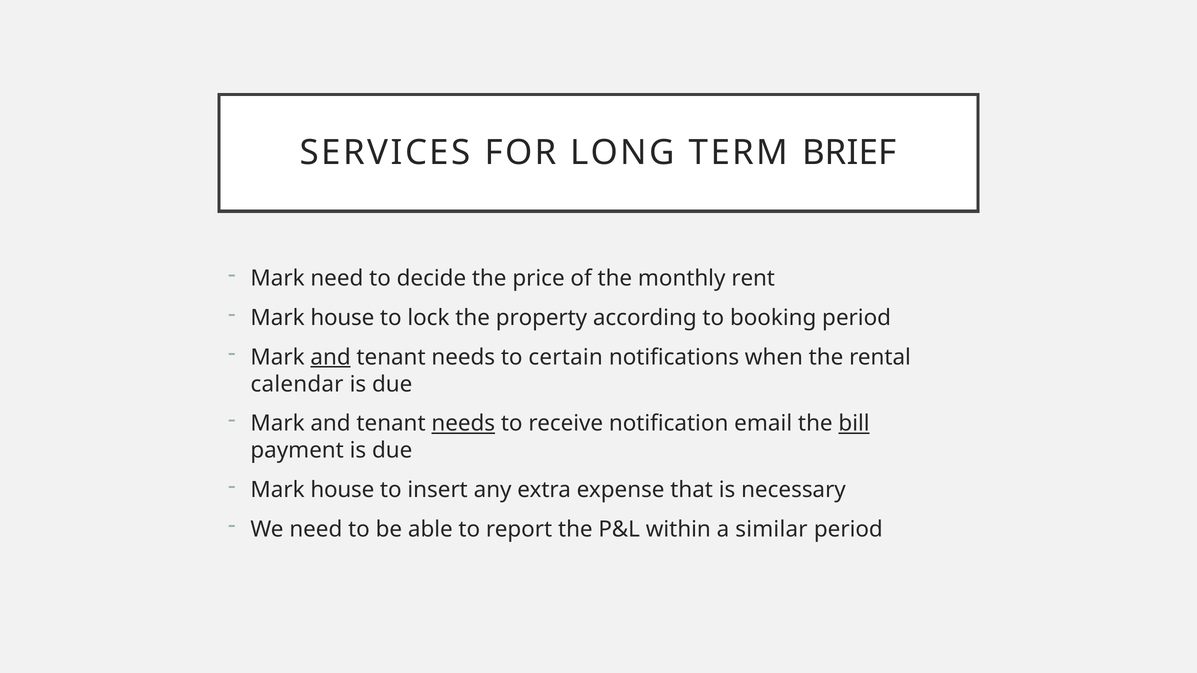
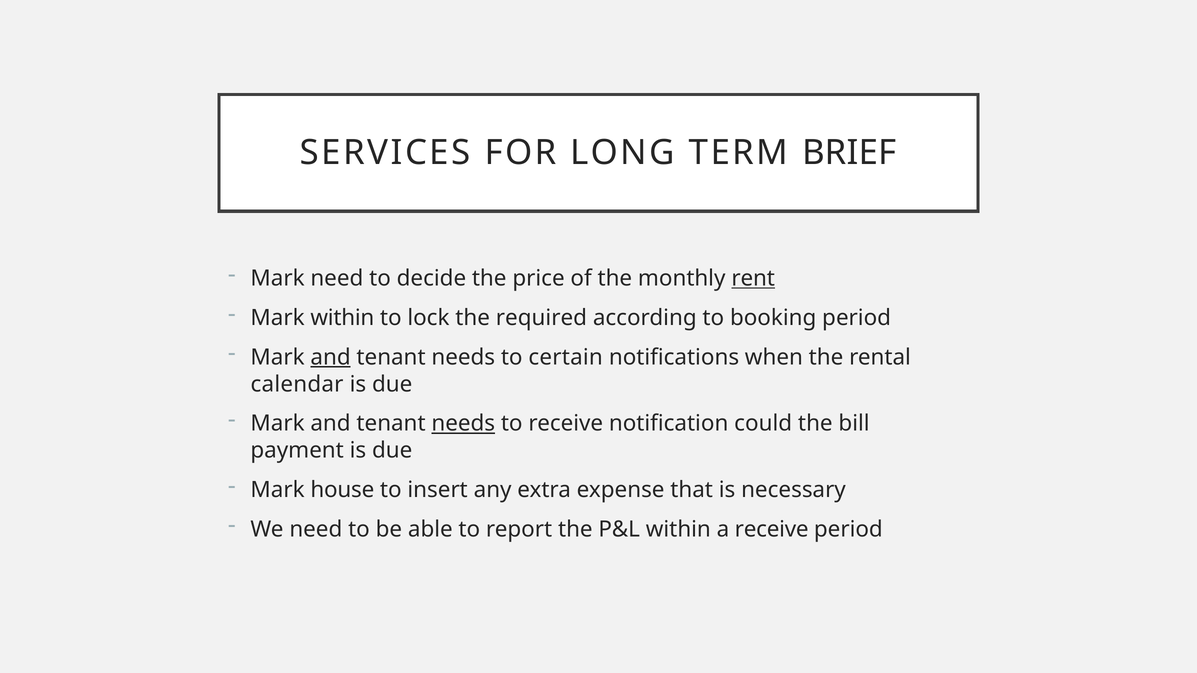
rent underline: none -> present (753, 279)
house: house -> within (342, 318)
property: property -> required (541, 318)
email: email -> could (763, 424)
bill underline: present -> none (854, 424)
a similar: similar -> receive (772, 529)
